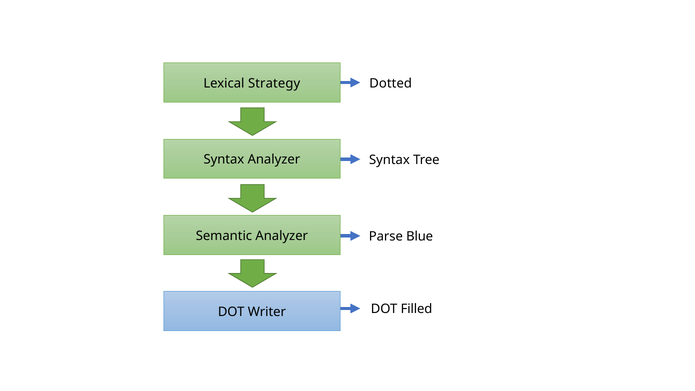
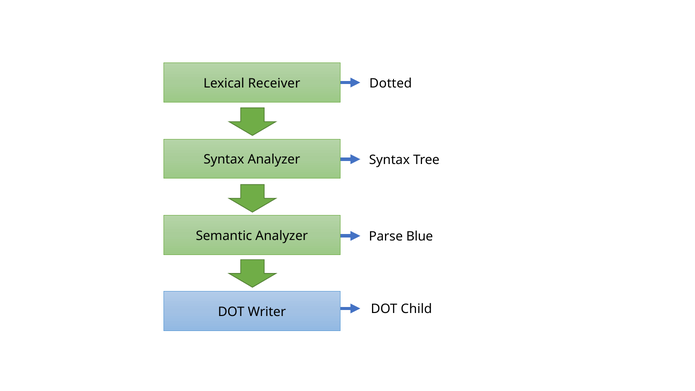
Strategy: Strategy -> Receiver (274, 83)
Filled: Filled -> Child (416, 309)
